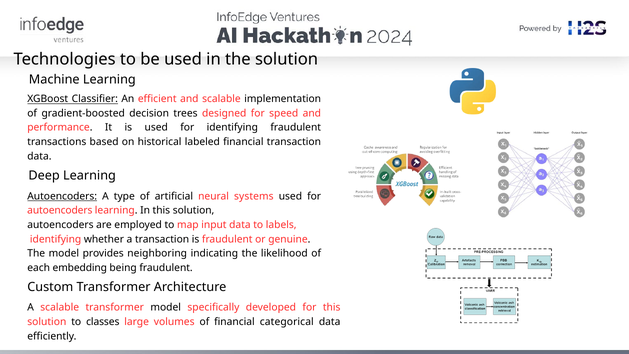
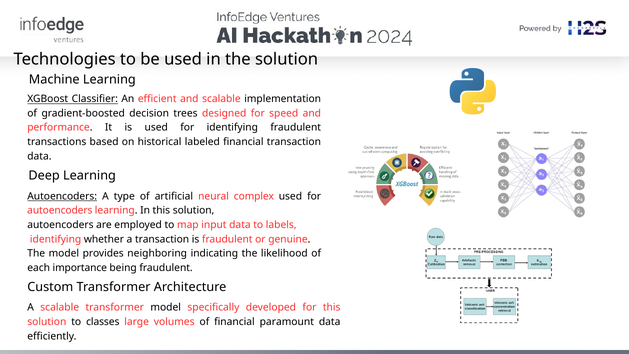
systems: systems -> complex (254, 196)
embedding: embedding -> importance (80, 268)
categorical: categorical -> paramount (287, 322)
